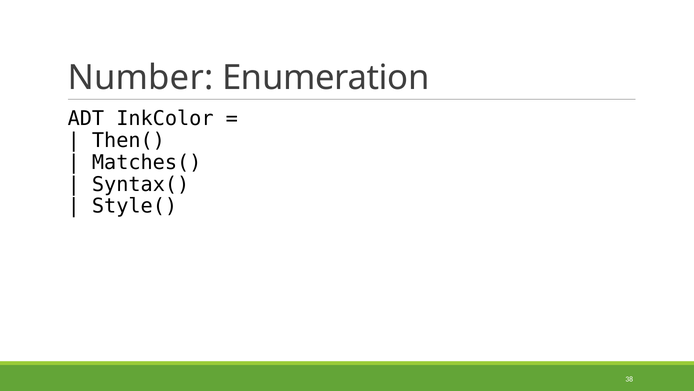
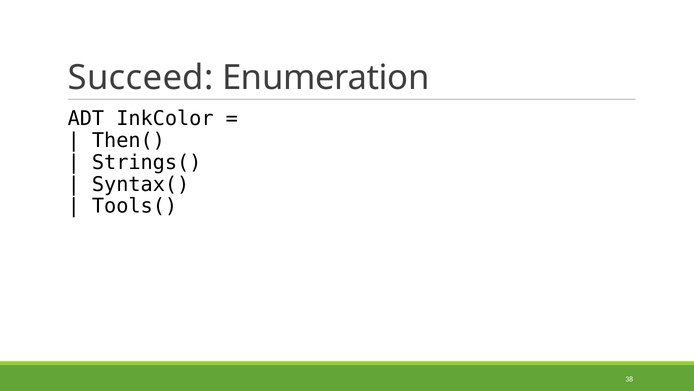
Number: Number -> Succeed (141, 78)
Matches(: Matches( -> Strings( (147, 162)
Style(: Style( -> Tools( (135, 206)
